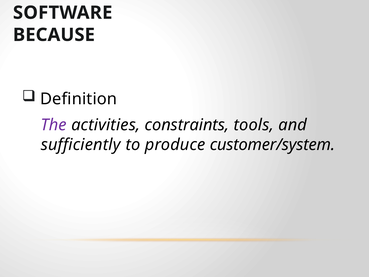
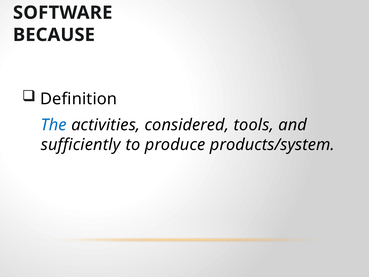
The colour: purple -> blue (54, 125)
constraints: constraints -> considered (187, 125)
customer/system: customer/system -> products/system (272, 145)
